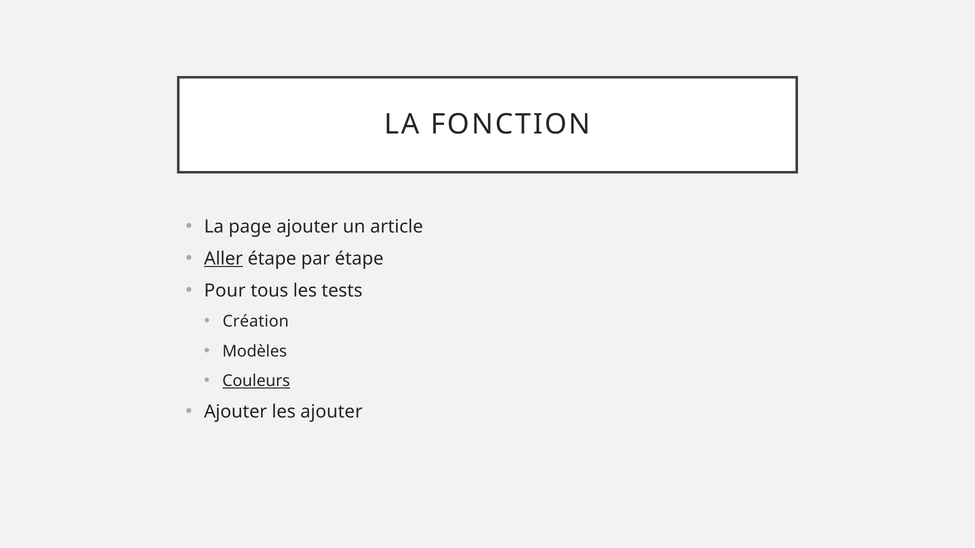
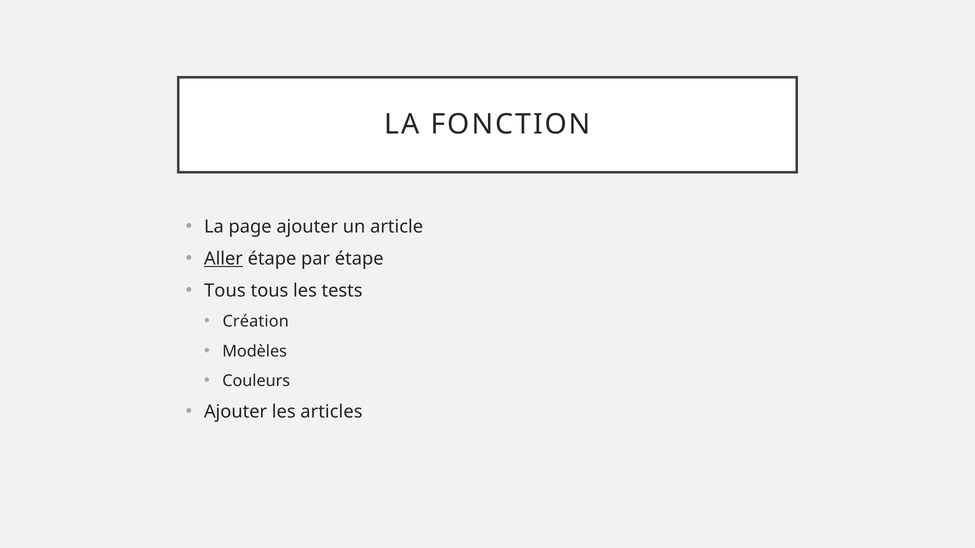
Pour: Pour -> Tous (225, 291)
Couleurs underline: present -> none (256, 381)
les ajouter: ajouter -> articles (331, 412)
